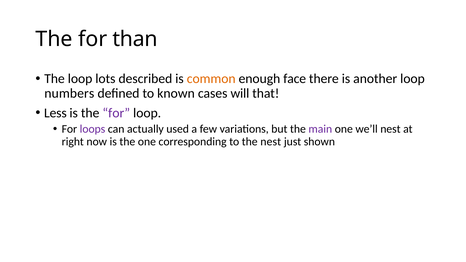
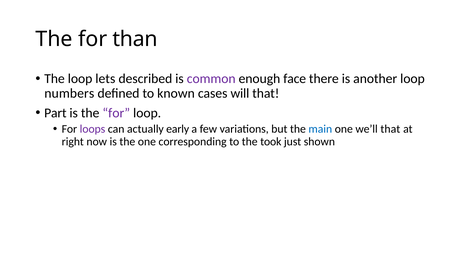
lots: lots -> lets (105, 79)
common colour: orange -> purple (211, 79)
Less: Less -> Part (55, 113)
used: used -> early (178, 129)
main colour: purple -> blue (320, 129)
we’ll nest: nest -> that (390, 129)
the nest: nest -> took (271, 142)
